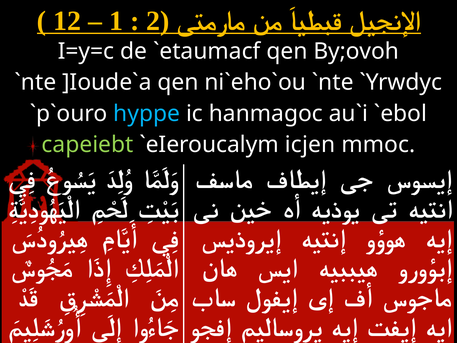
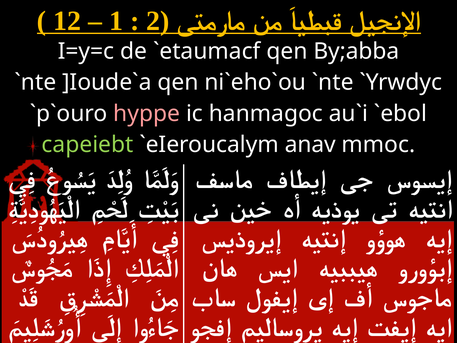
By;ovoh: By;ovoh -> By;abba (356, 51)
hyppe colour: light blue -> pink (147, 114)
icjen: icjen -> anav (310, 145)
